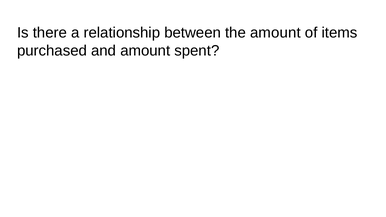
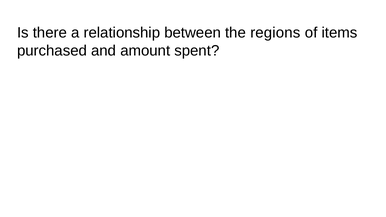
the amount: amount -> regions (275, 33)
